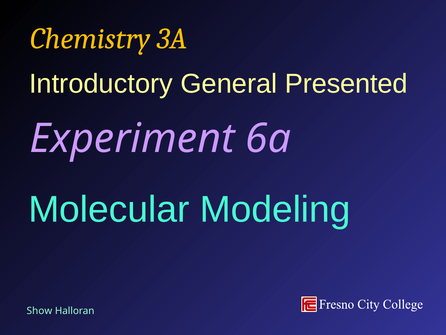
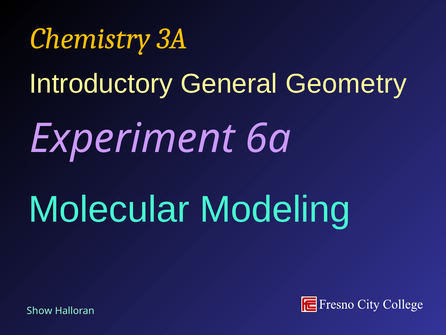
Presented: Presented -> Geometry (346, 84)
